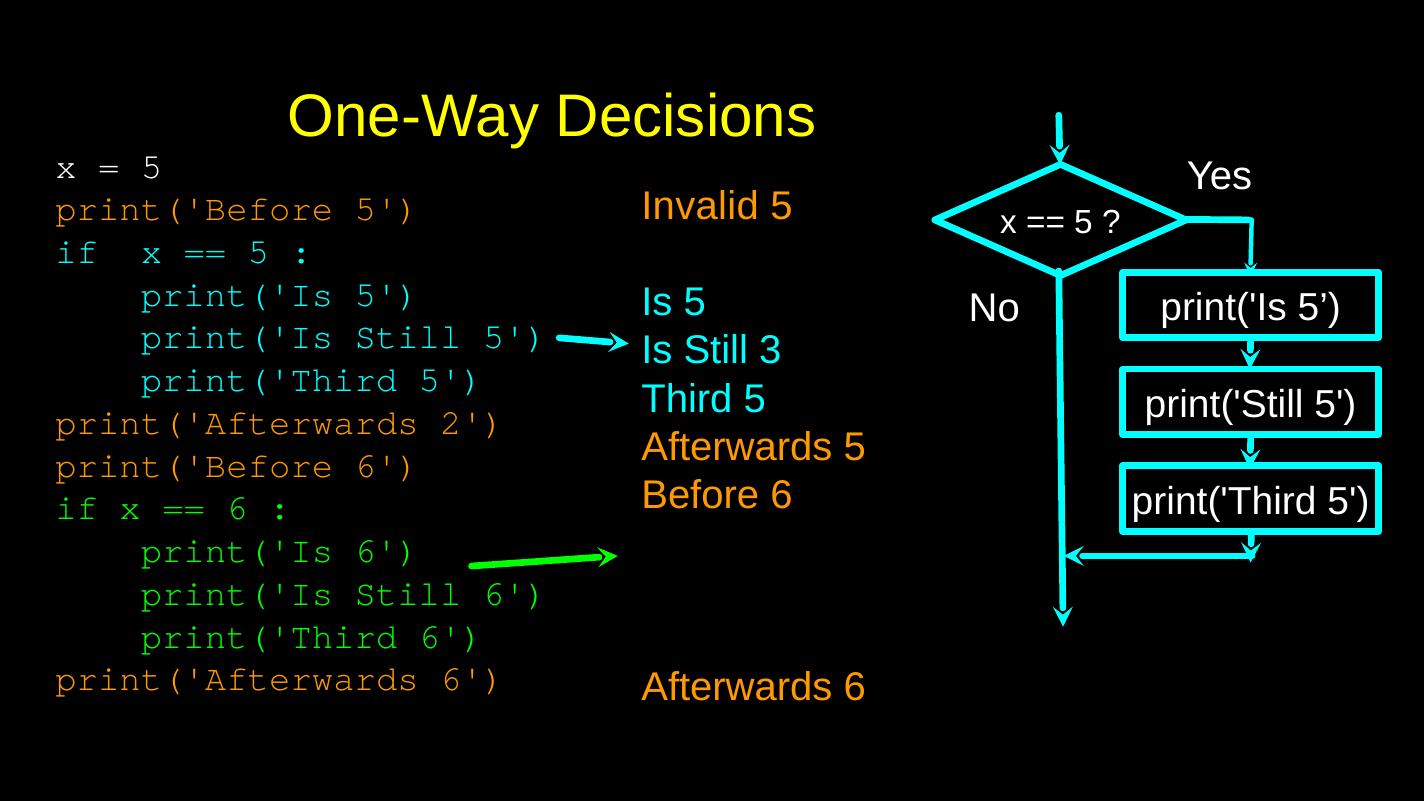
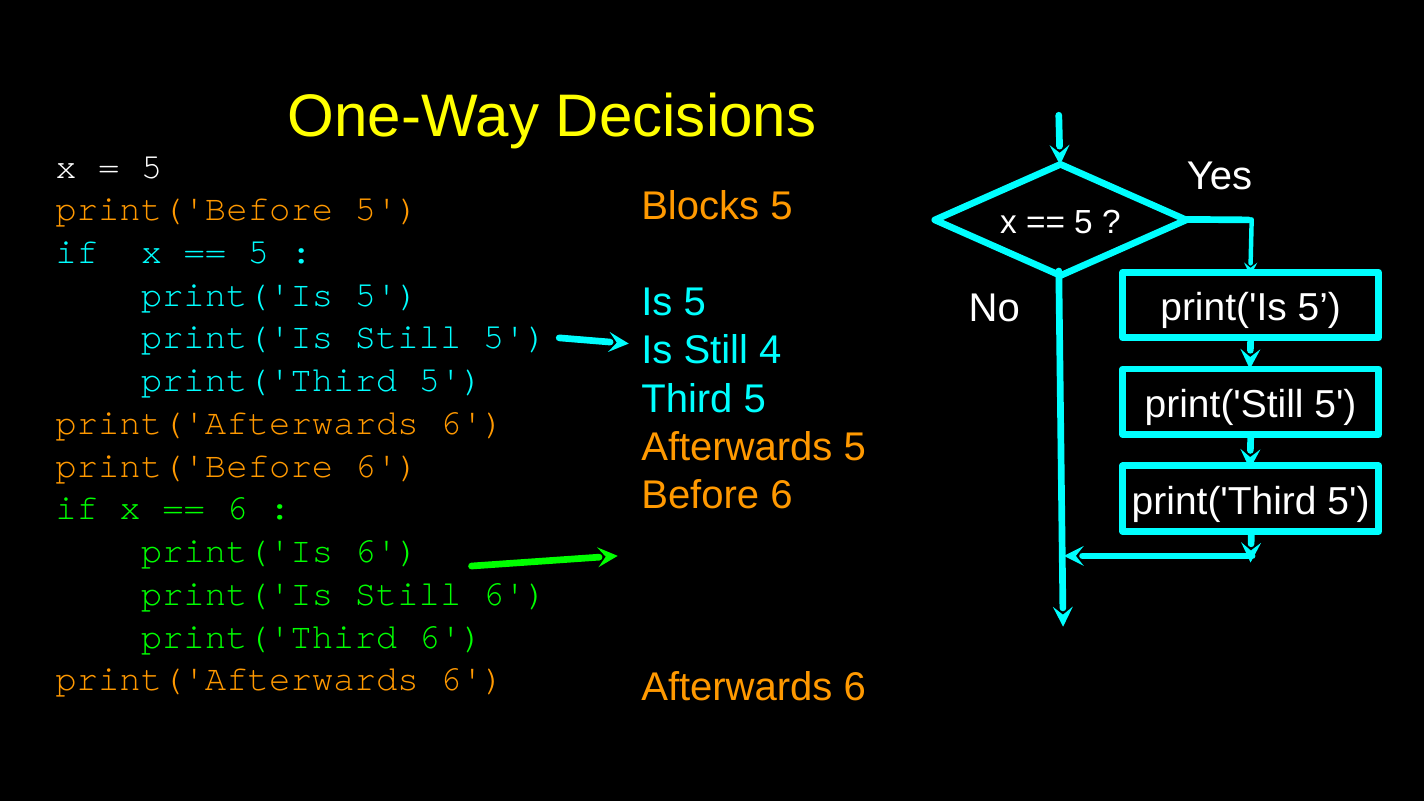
Invalid: Invalid -> Blocks (700, 207)
3: 3 -> 4 (770, 351)
2: 2 -> 6 (472, 423)
